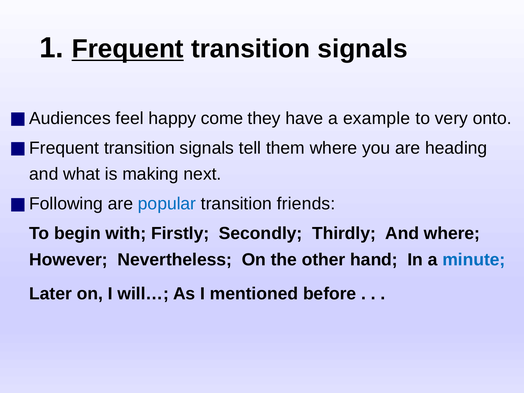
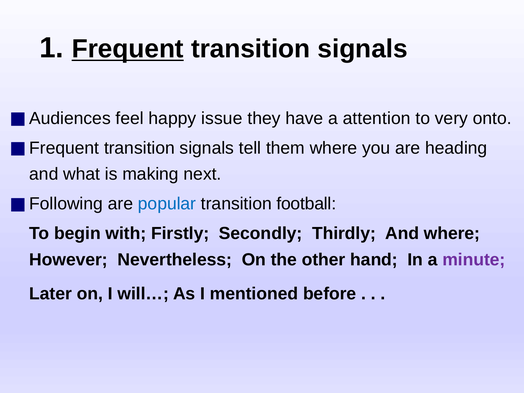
come: come -> issue (222, 118)
example: example -> attention (377, 118)
friends: friends -> football (306, 204)
minute colour: blue -> purple (474, 260)
